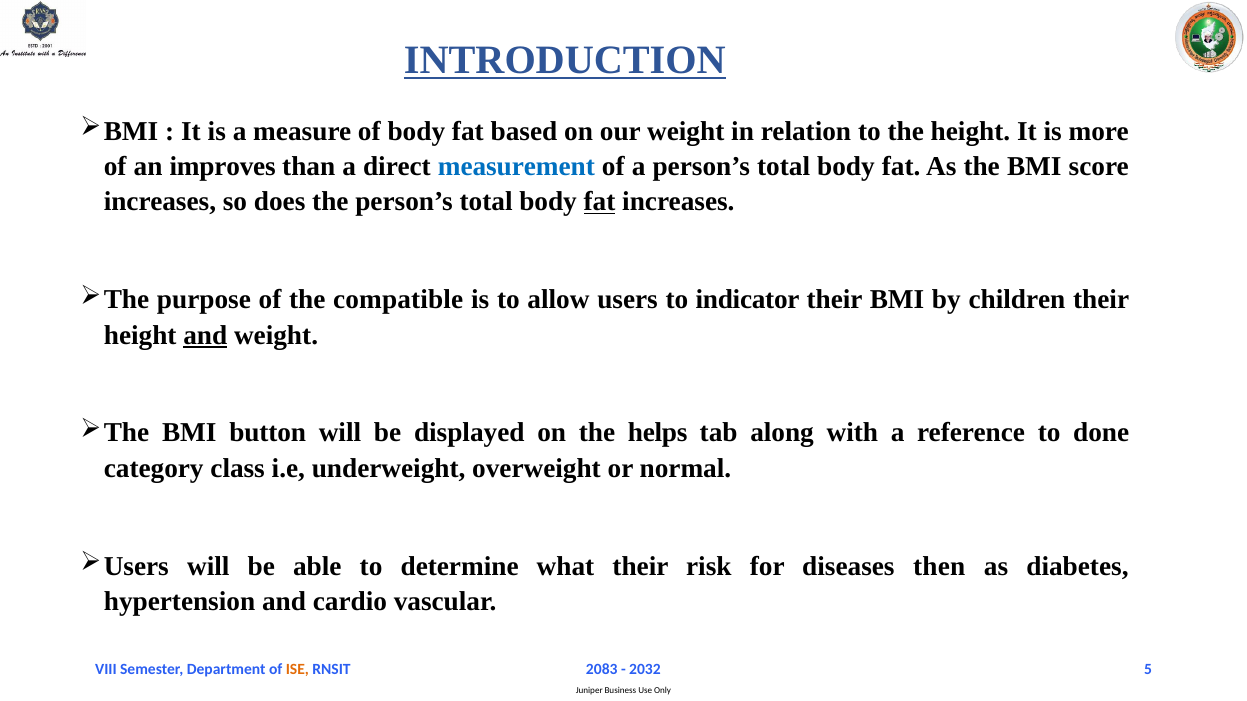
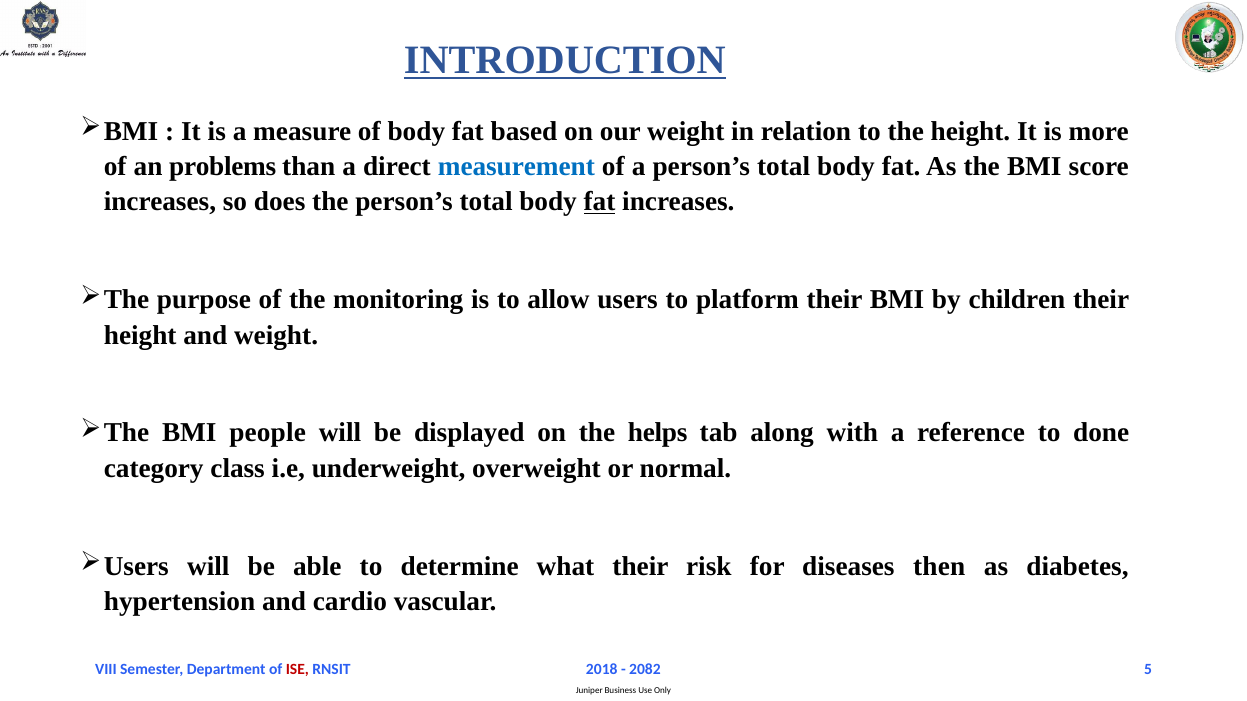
improves: improves -> problems (223, 167)
compatible: compatible -> monitoring (398, 300)
indicator: indicator -> platform (747, 300)
and underline: present -> none (205, 335)
button: button -> people (268, 433)
ISE colour: orange -> red (297, 670)
2083: 2083 -> 2018 (602, 670)
2032: 2032 -> 2082 (645, 670)
